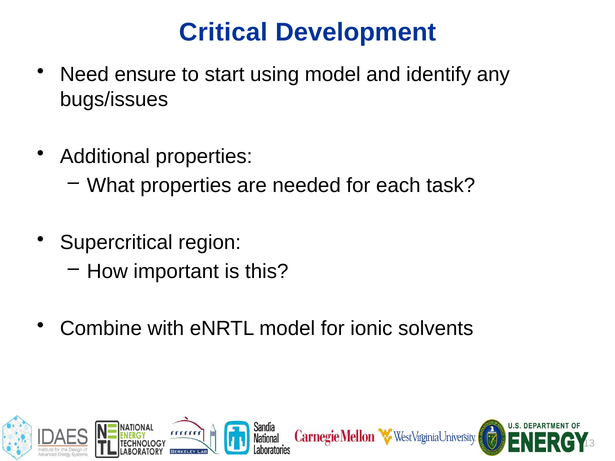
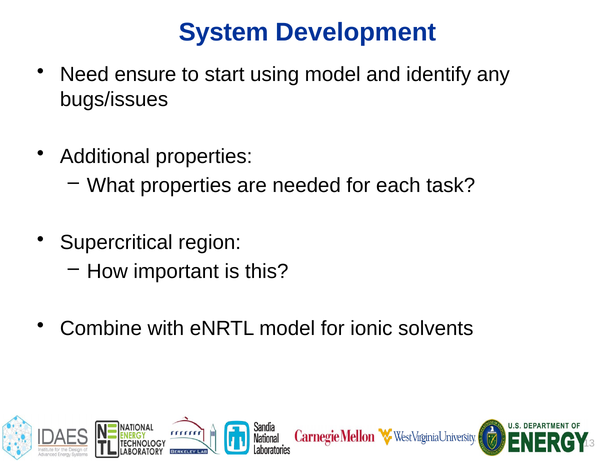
Critical: Critical -> System (224, 33)
